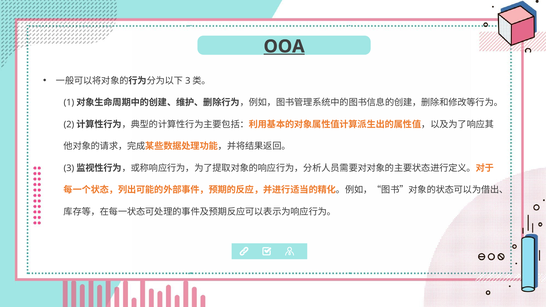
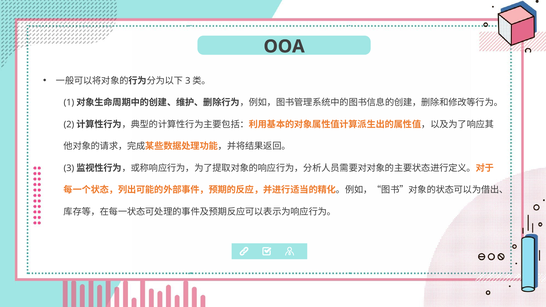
OOA underline: present -> none (284, 46)
